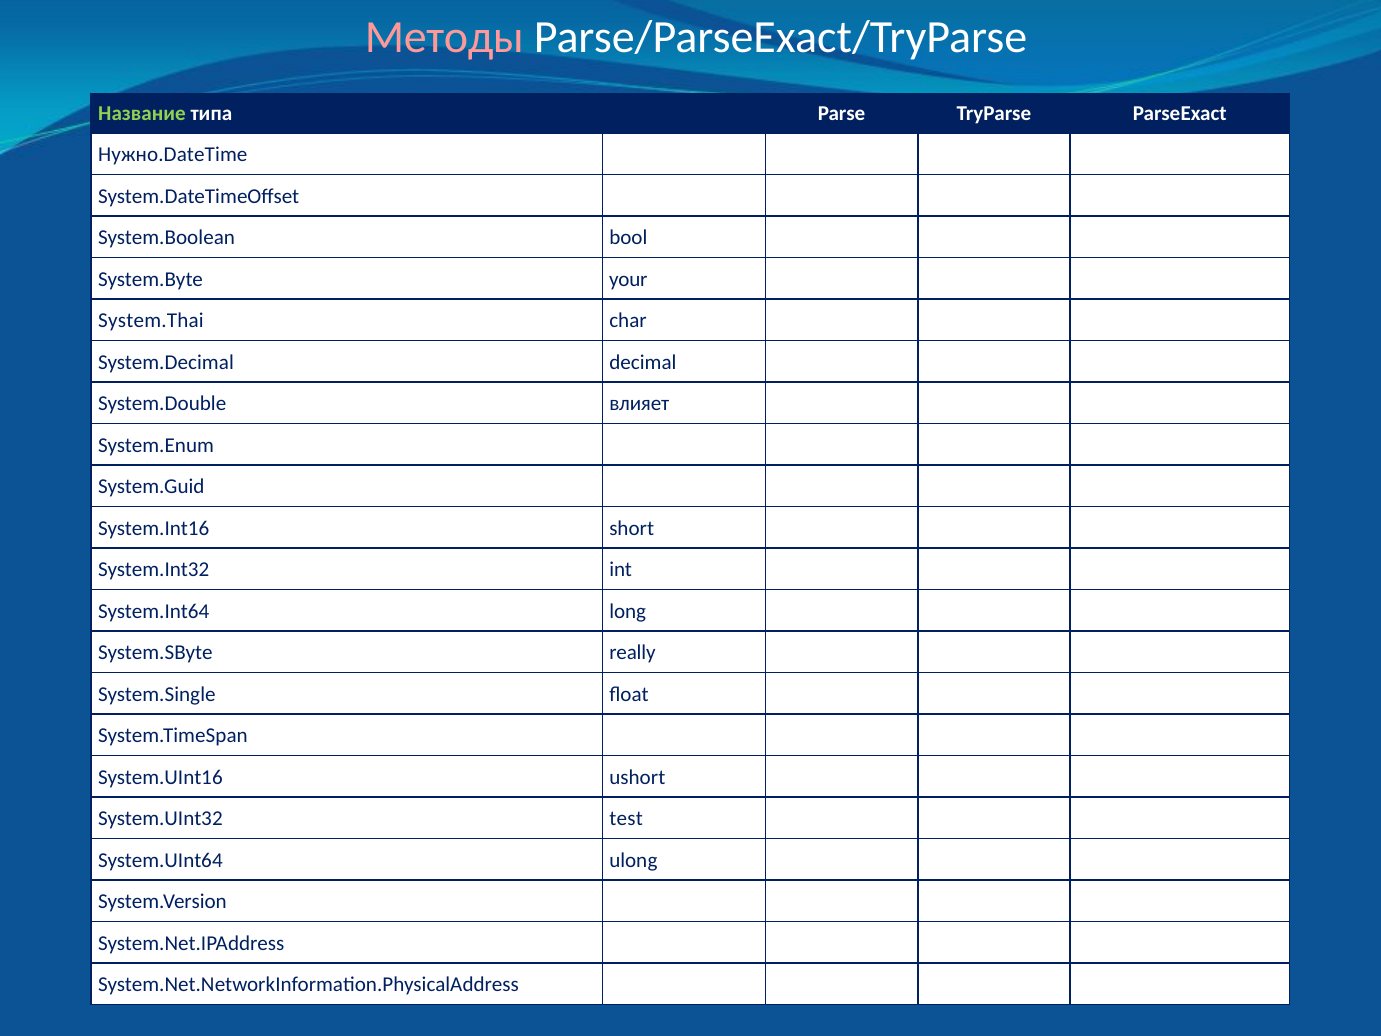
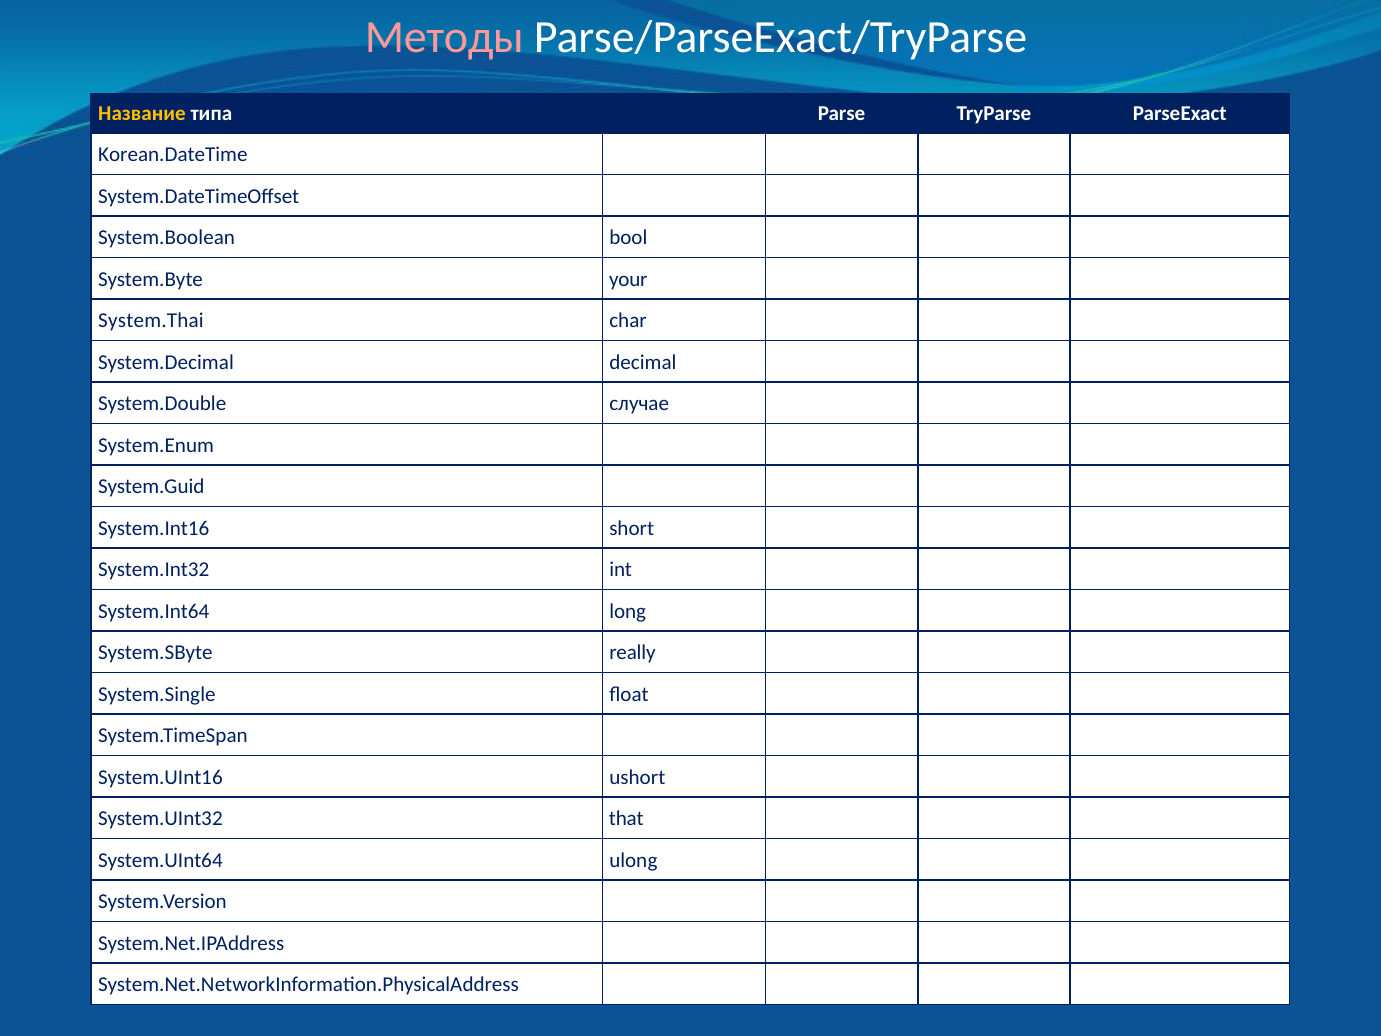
Название colour: light green -> yellow (142, 114)
Нужно.DateTime: Нужно.DateTime -> Korean.DateTime (173, 155)
влияет: влияет -> случае (639, 404)
test: test -> that (626, 819)
